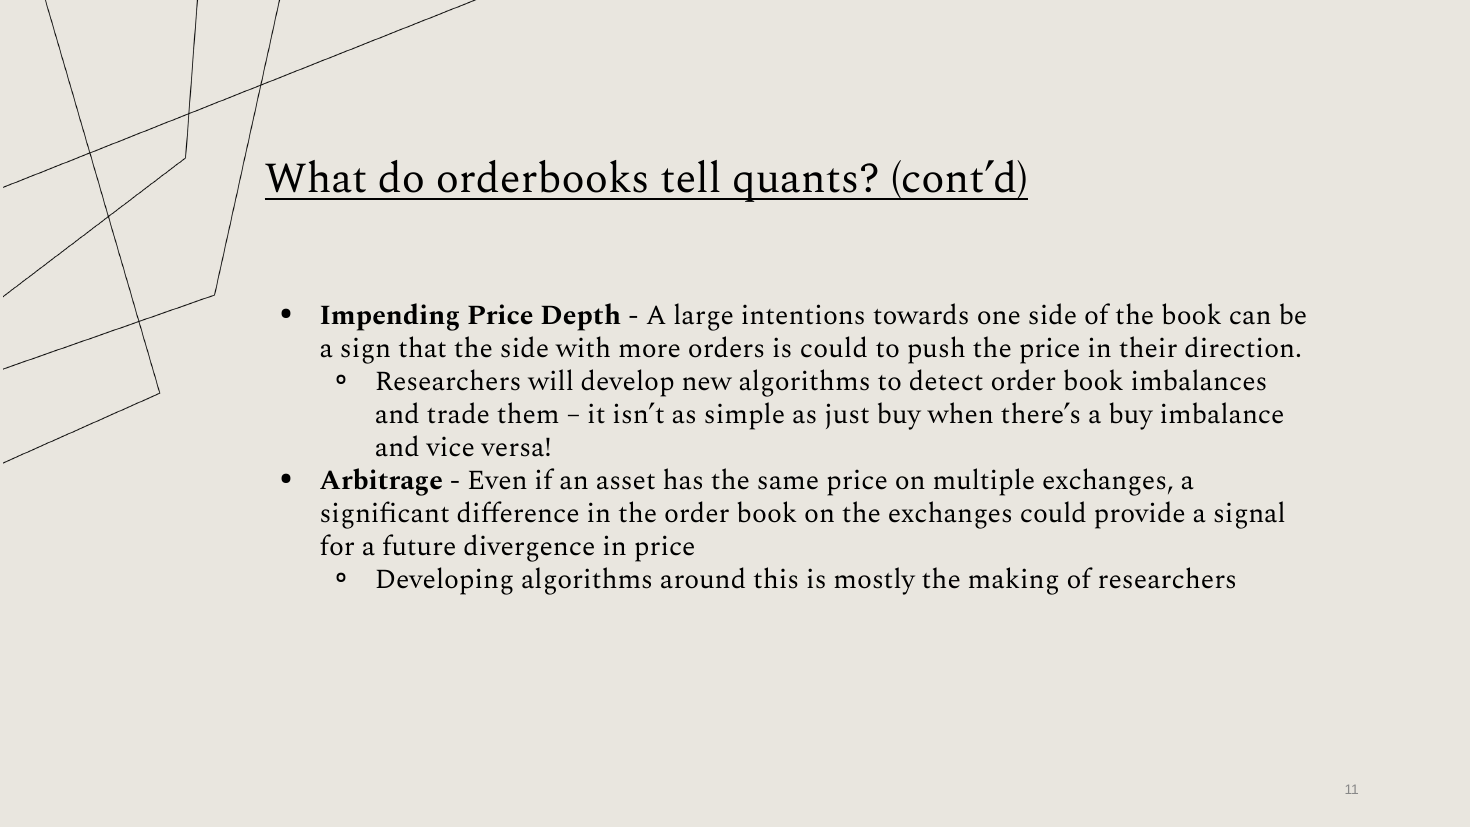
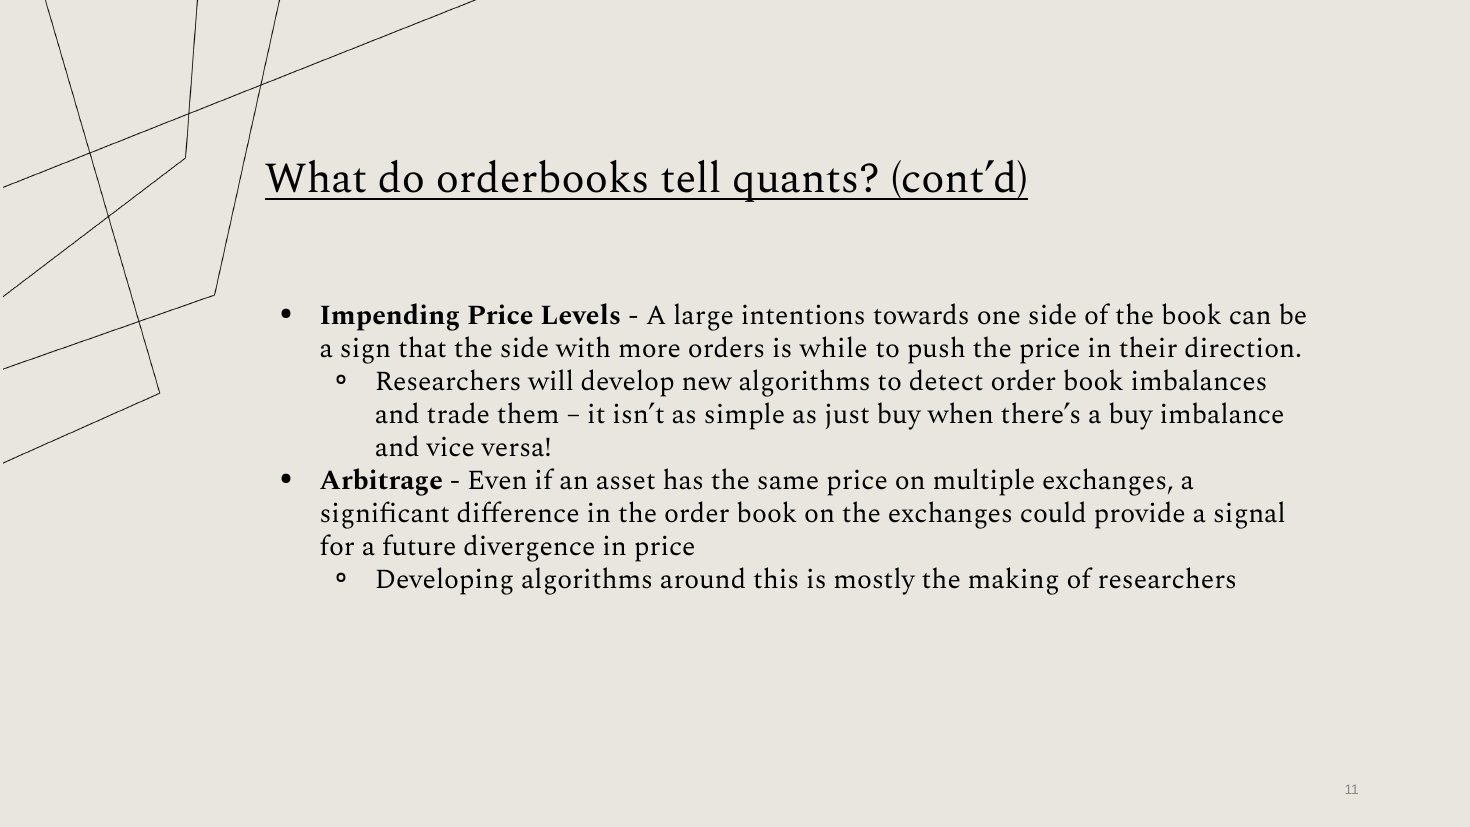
Depth: Depth -> Levels (581, 315)
is could: could -> while (834, 348)
